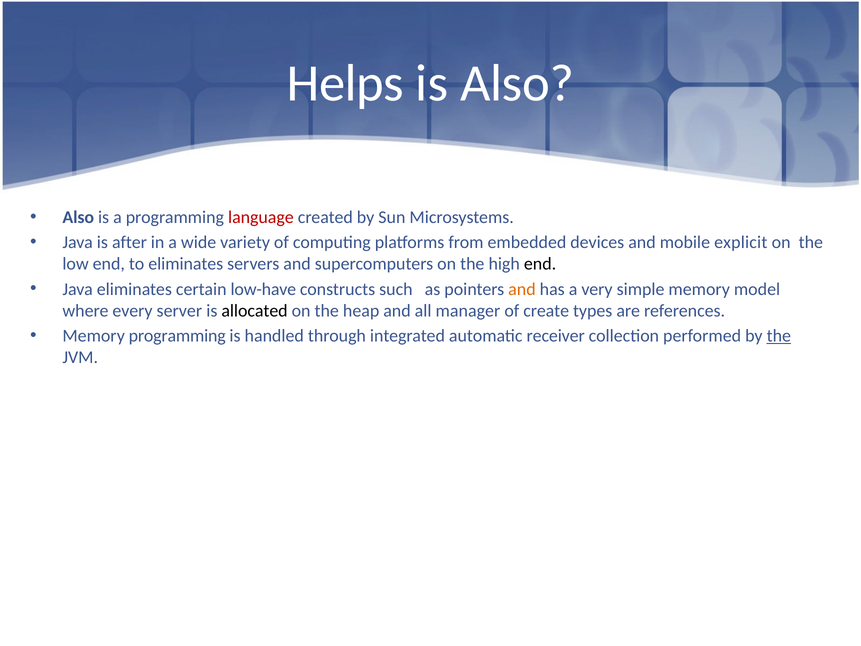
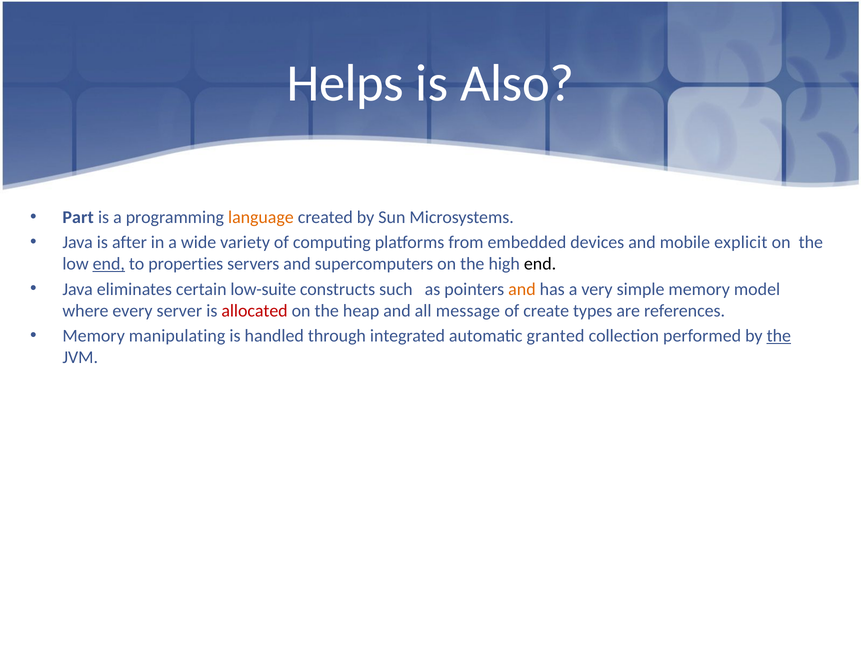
Also: Also -> Part (78, 217)
language colour: red -> orange (261, 217)
end underline: none -> present (109, 264)
to eliminates: eliminates -> properties (186, 264)
low-have: low-have -> low-suite (263, 289)
allocated colour: black -> red (255, 311)
manager: manager -> message (468, 311)
Memory programming: programming -> manipulating (177, 336)
receiver: receiver -> granted (556, 336)
